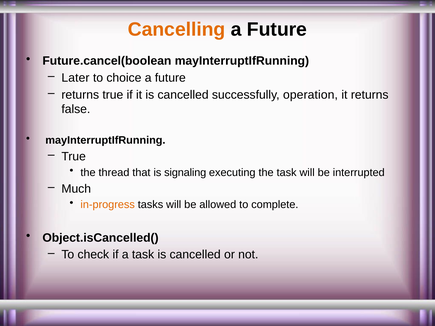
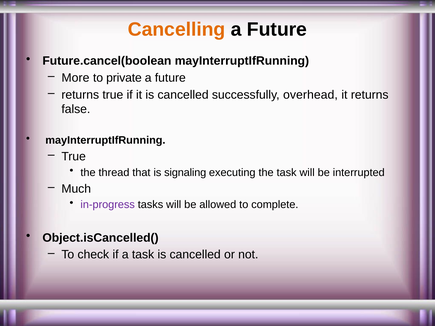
Later: Later -> More (75, 78)
choice: choice -> private (124, 78)
operation: operation -> overhead (310, 95)
in-progress colour: orange -> purple (108, 205)
